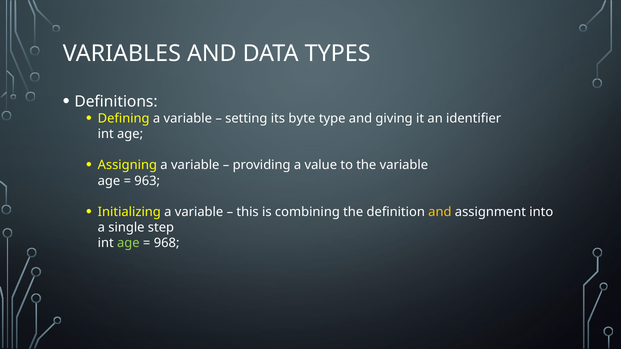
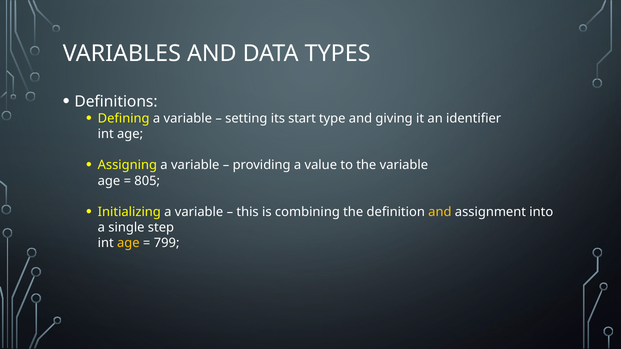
byte: byte -> start (302, 119)
963: 963 -> 805 (147, 181)
age colour: light green -> yellow (128, 243)
968: 968 -> 799 (167, 243)
